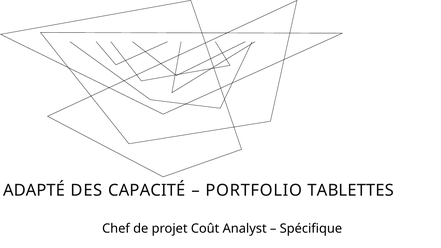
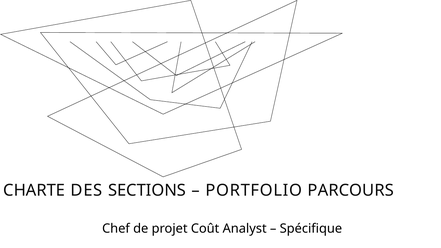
ADAPTÉ: ADAPTÉ -> CHARTE (34, 190)
CAPACITÉ: CAPACITÉ -> SECTIONS (147, 190)
TABLETTES: TABLETTES -> PARCOURS (351, 190)
